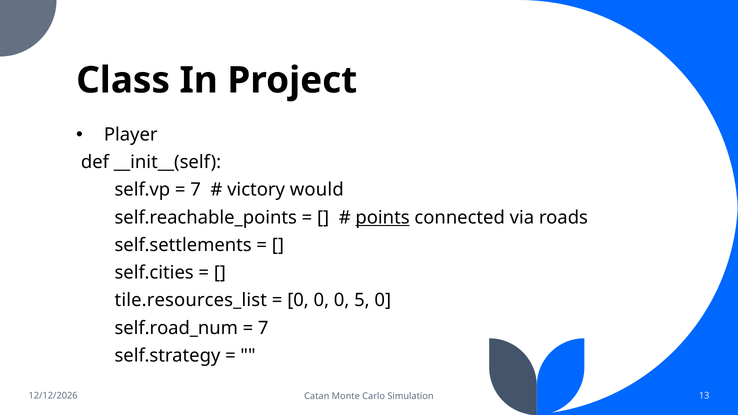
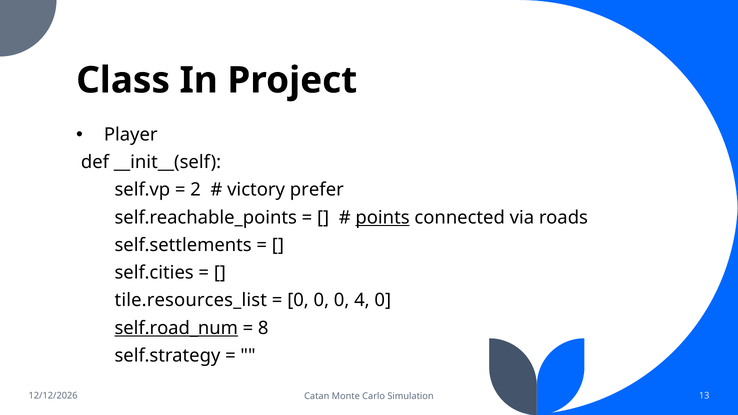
7: 7 -> 2 (196, 190)
would: would -> prefer (317, 190)
5: 5 -> 4 (362, 300)
self.road_num underline: none -> present (176, 328)
7: 7 -> 8 (263, 328)
